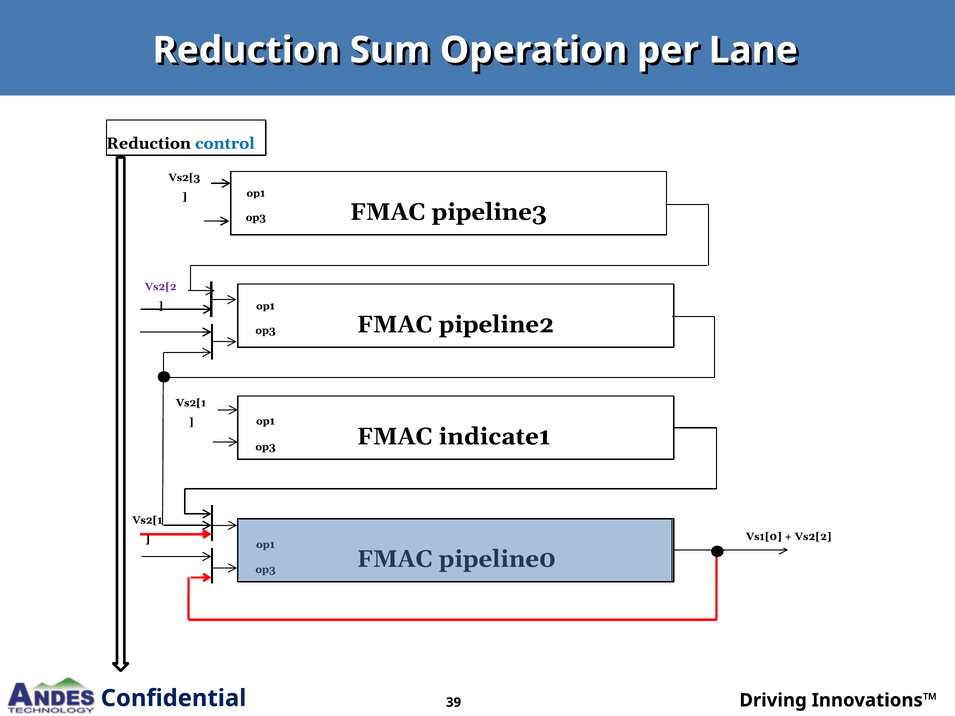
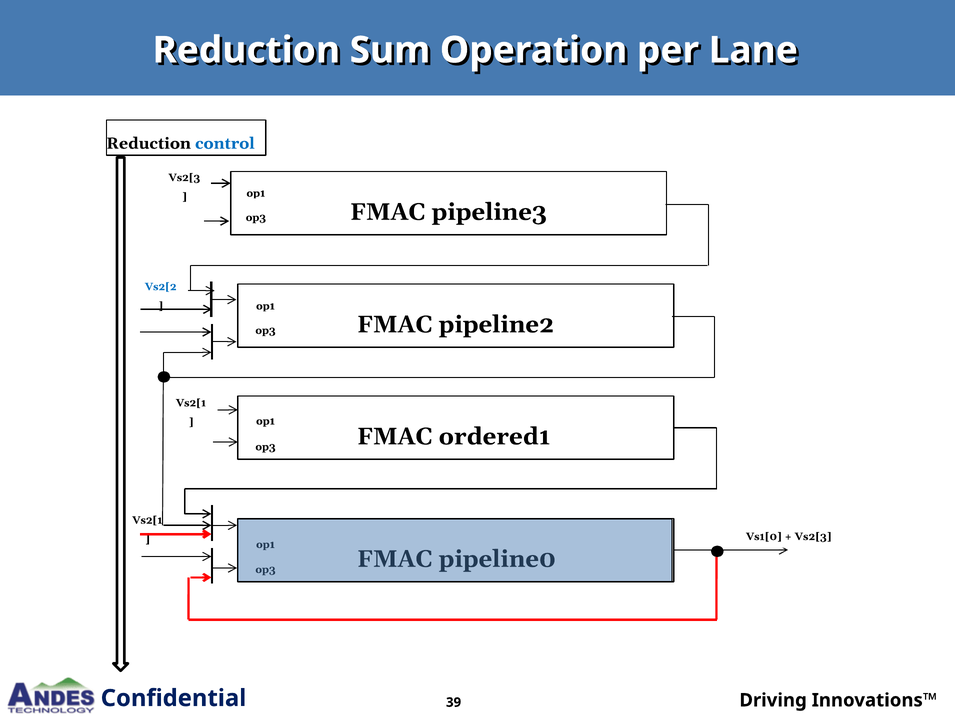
Vs2[2 colour: purple -> blue (161, 287)
indicate1: indicate1 -> ordered1 (495, 437)
Vs2[2: Vs2[2 -> Vs2[3 (813, 537)
